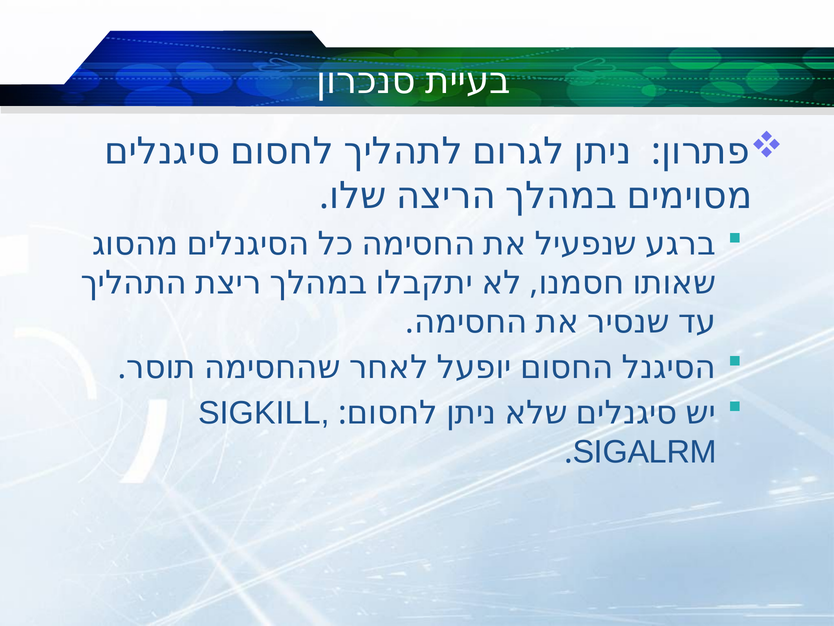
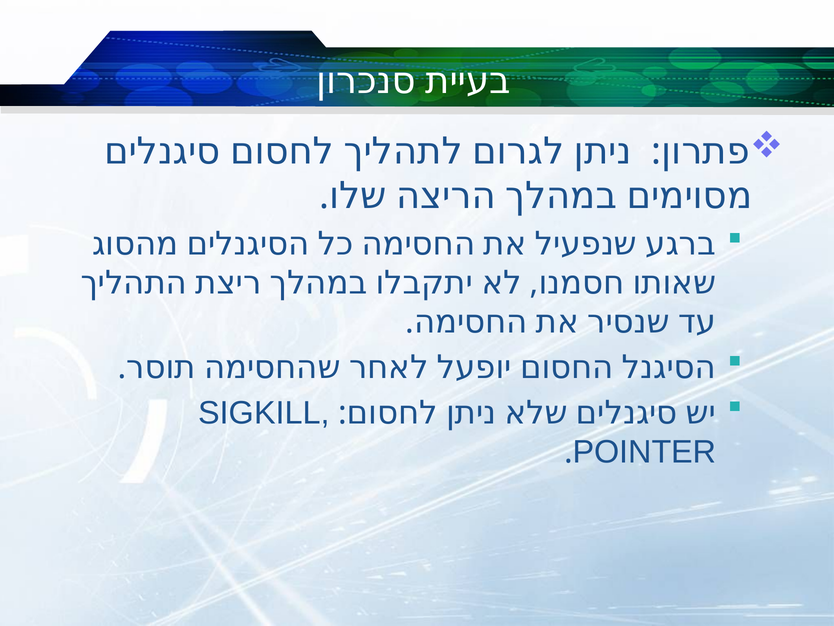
SIGALRM: SIGALRM -> POINTER (645, 452)
